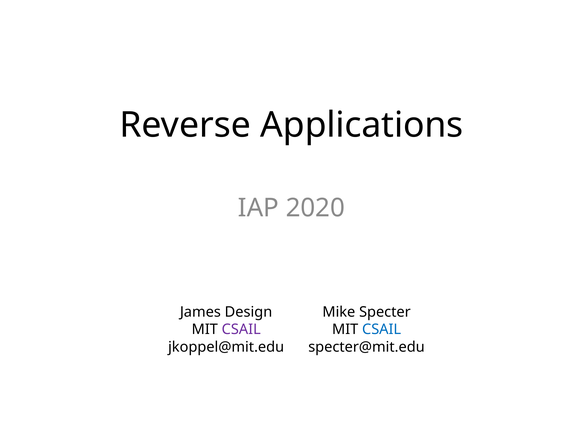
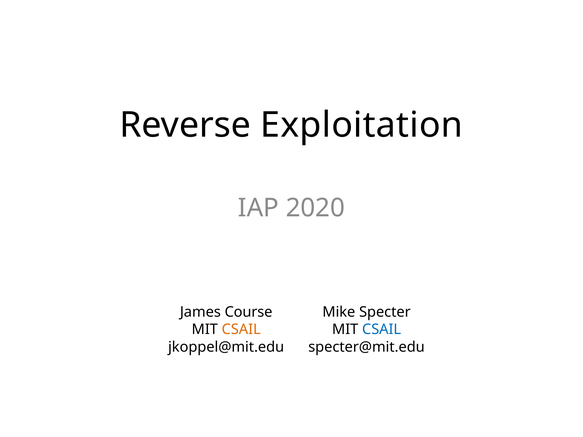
Applications: Applications -> Exploitation (362, 125)
Design: Design -> Course (249, 312)
CSAIL colour: purple -> orange (241, 330)
